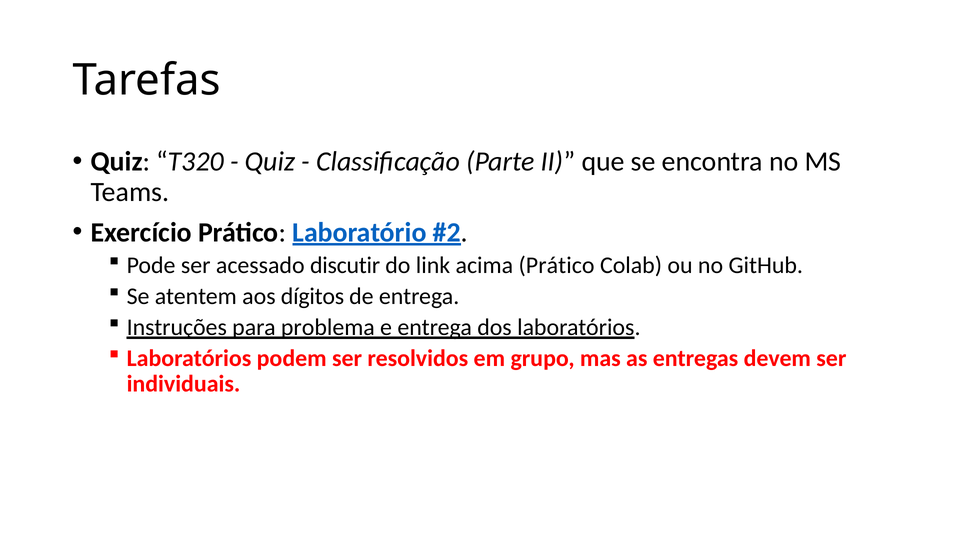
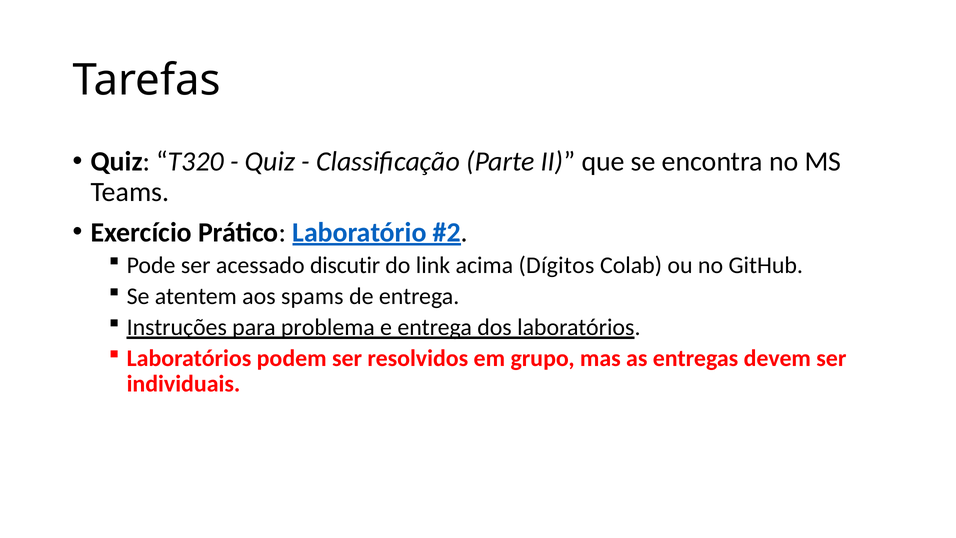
acima Prático: Prático -> Dígitos (556, 265)
dígitos: dígitos -> spams (312, 296)
